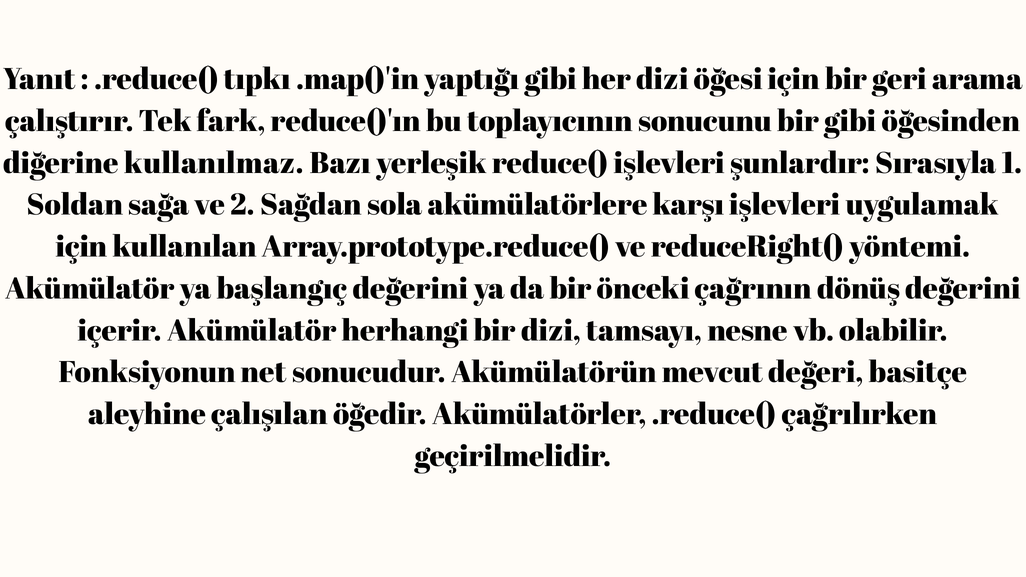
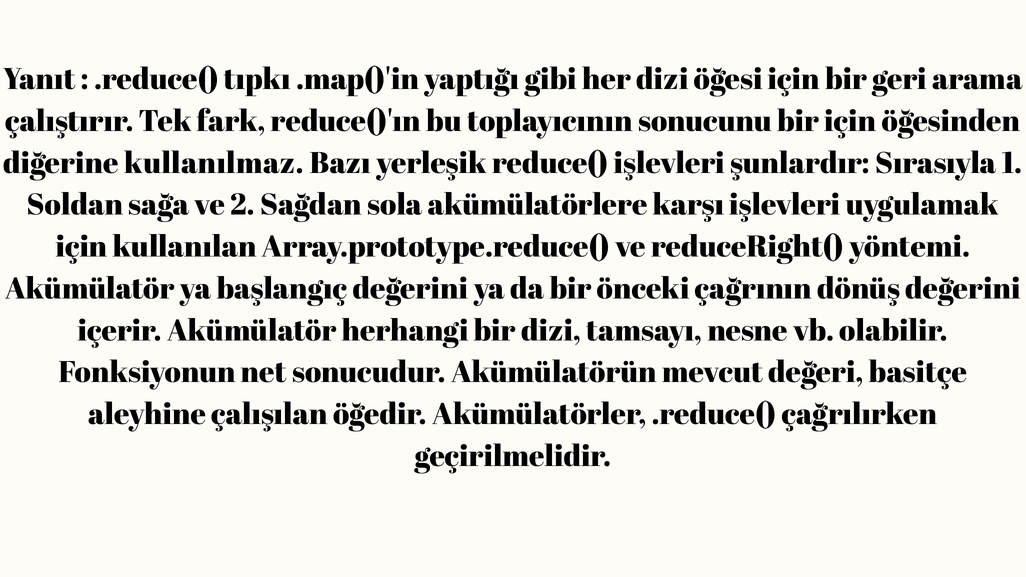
bir gibi: gibi -> için (850, 121)
